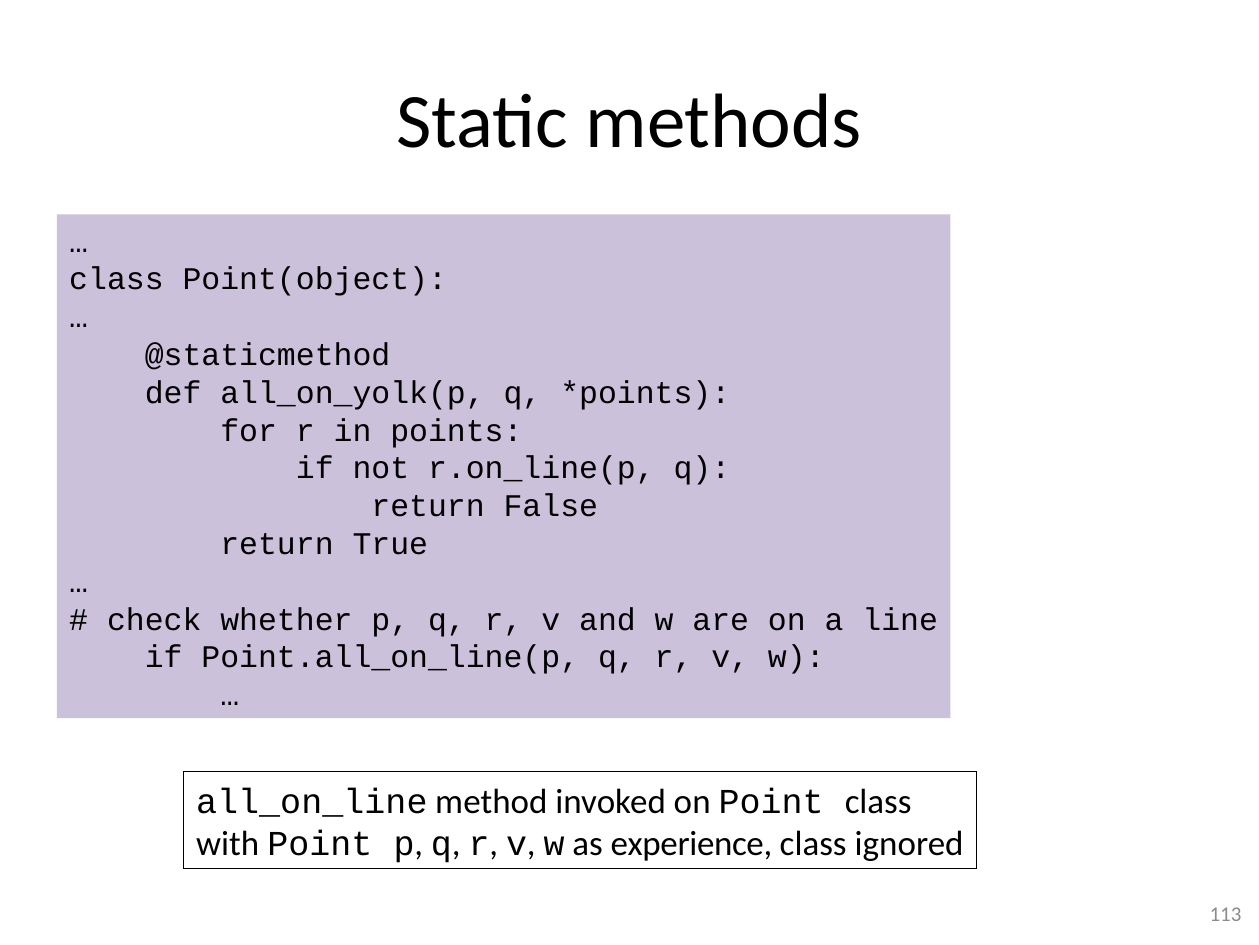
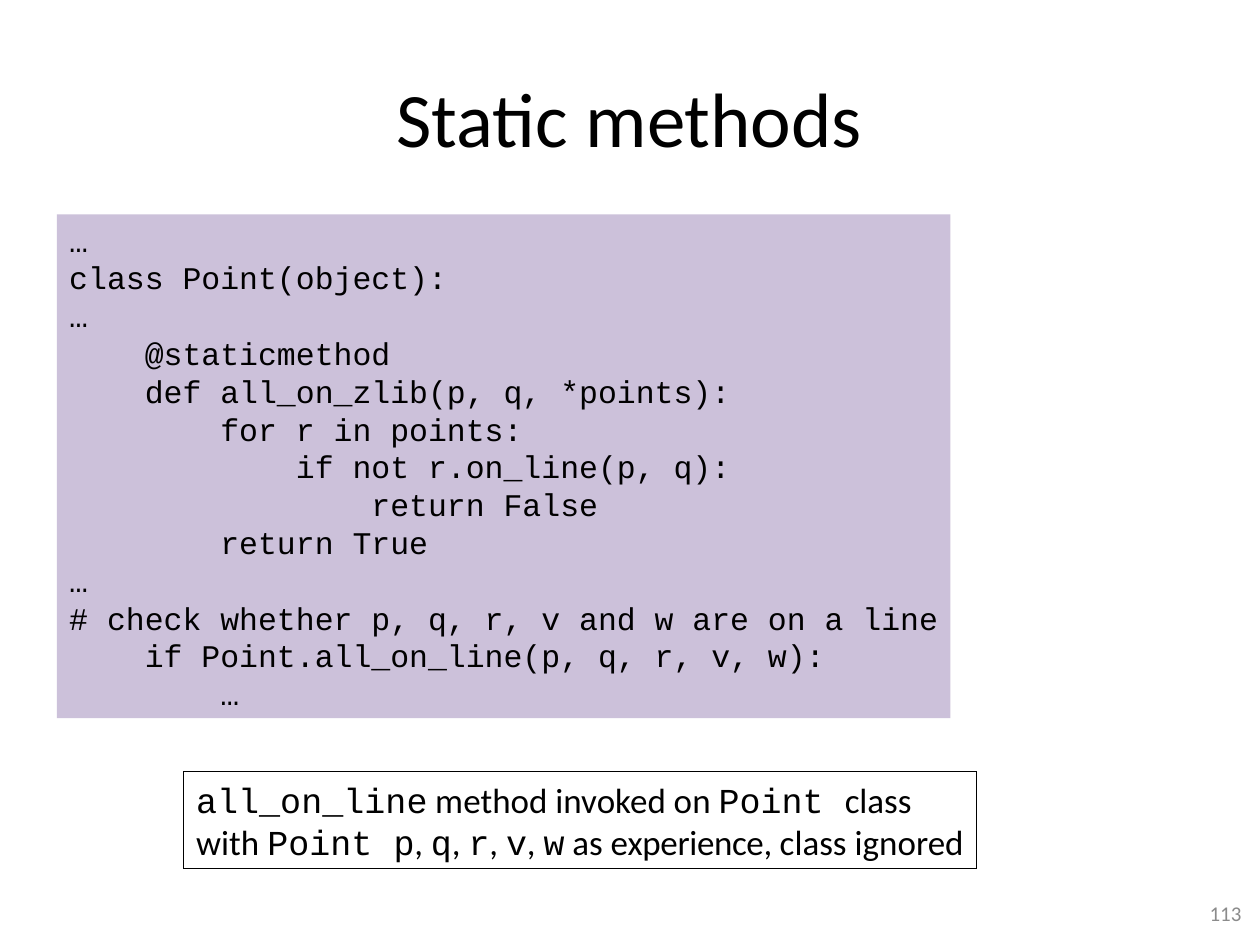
all_on_yolk(p: all_on_yolk(p -> all_on_zlib(p (353, 393)
